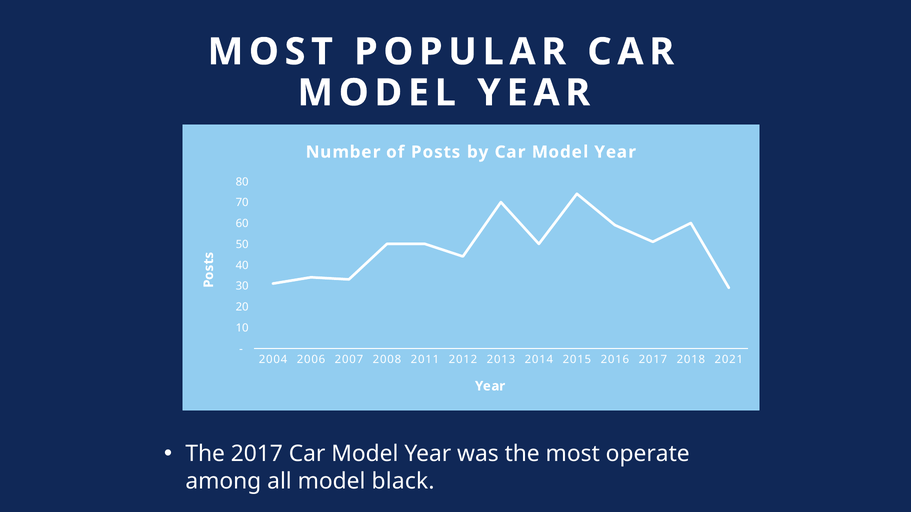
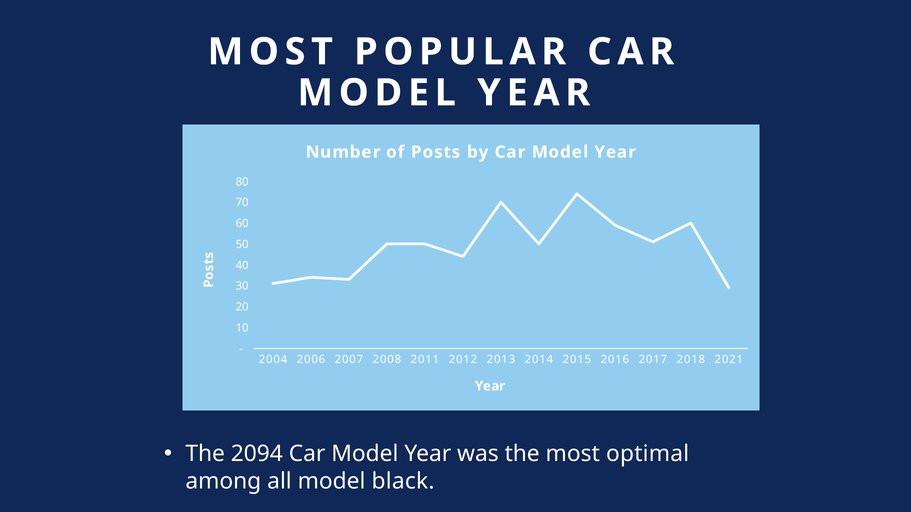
The 2017: 2017 -> 2094 (257, 454)
operate: operate -> optimal (648, 454)
